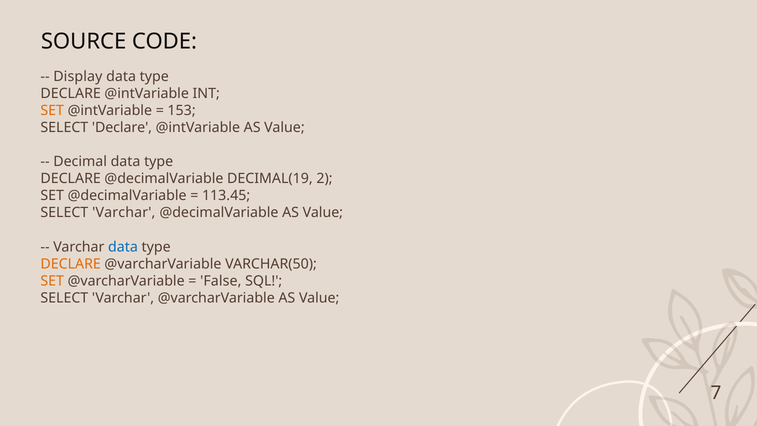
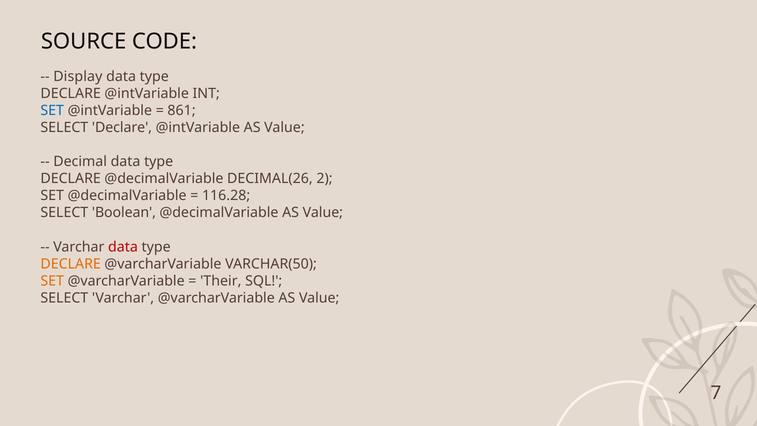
SET colour: orange -> blue (52, 110)
153: 153 -> 861 (182, 110)
DECIMAL(19: DECIMAL(19 -> DECIMAL(26 (270, 179)
113.45: 113.45 -> 116.28 (226, 196)
Varchar: Varchar -> Boolean (124, 213)
data colour: blue -> red (123, 247)
False: False -> Their (221, 281)
